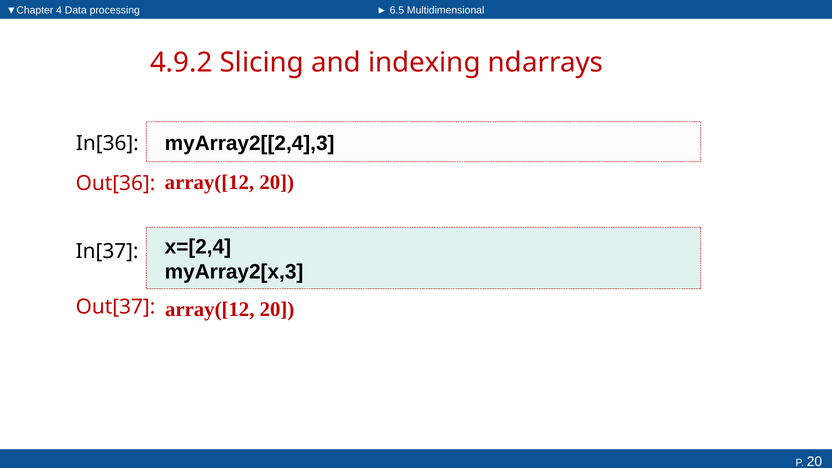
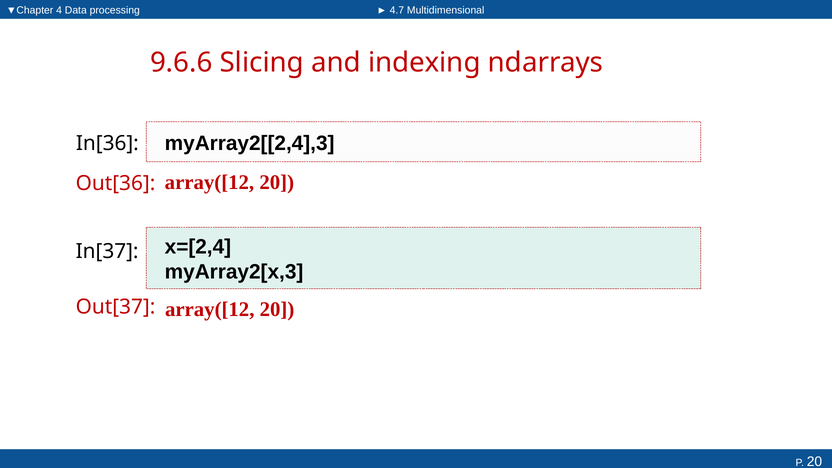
6.5: 6.5 -> 4.7 (397, 10)
4.9.2: 4.9.2 -> 9.6.6 (181, 62)
